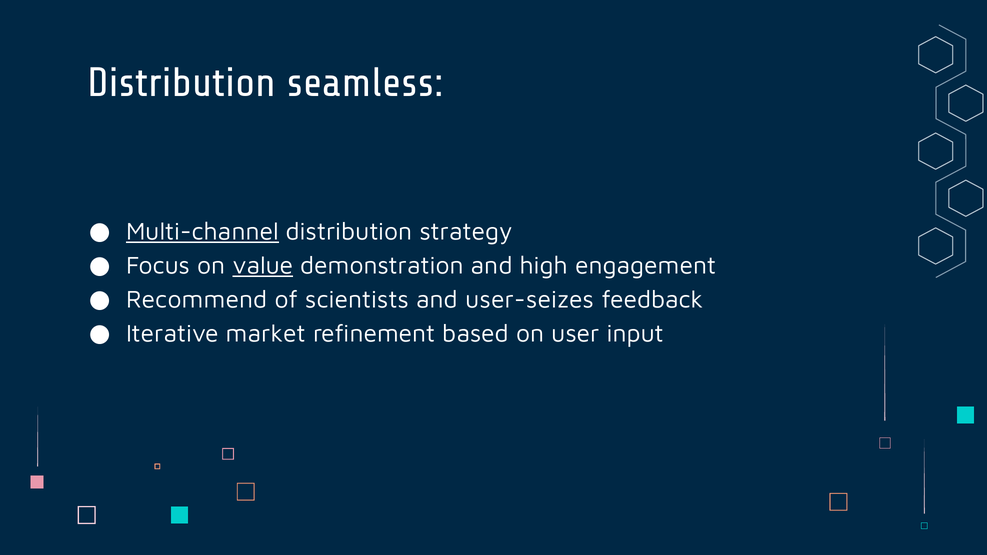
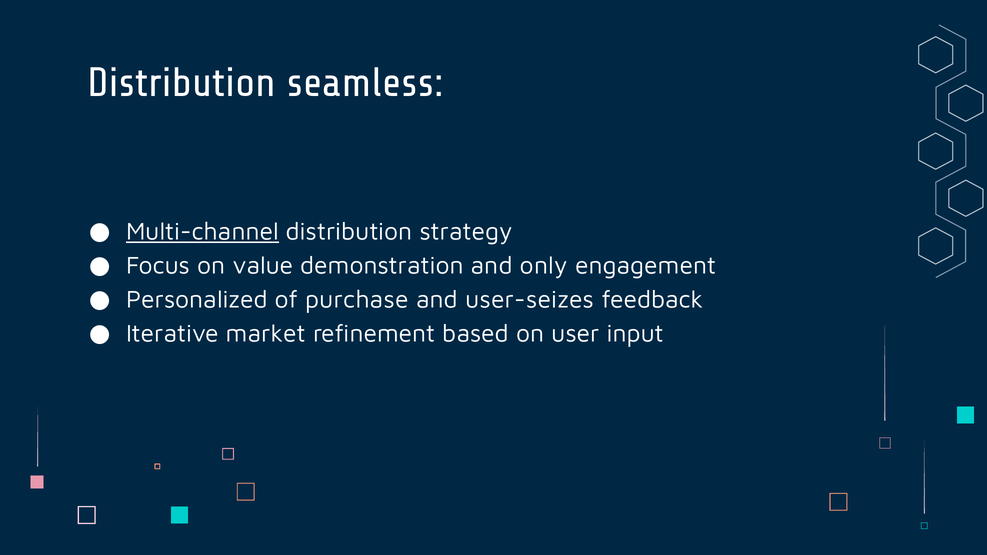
value underline: present -> none (263, 266)
high: high -> only (544, 266)
Recommend: Recommend -> Personalized (197, 300)
scientists: scientists -> purchase (357, 300)
